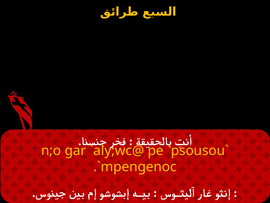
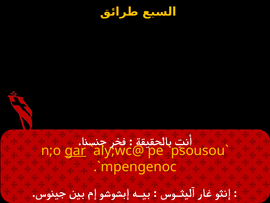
gar underline: none -> present (75, 150)
